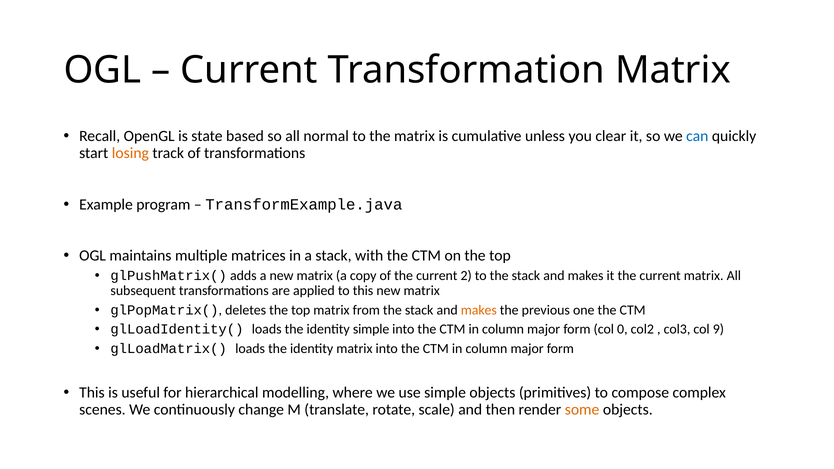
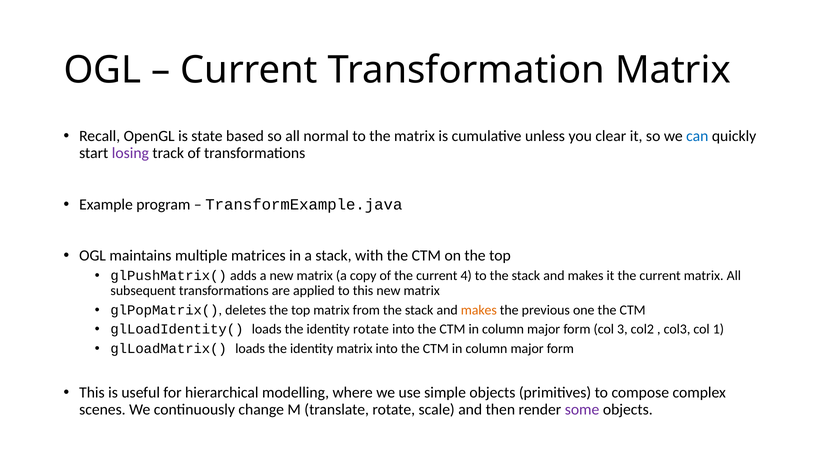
losing colour: orange -> purple (130, 153)
2: 2 -> 4 (466, 276)
identity simple: simple -> rotate (371, 329)
0: 0 -> 3 (622, 329)
9: 9 -> 1 (718, 329)
some colour: orange -> purple (582, 410)
